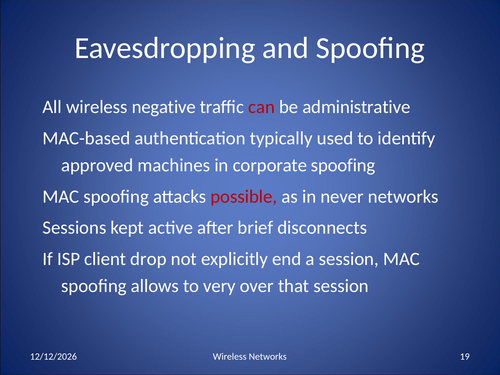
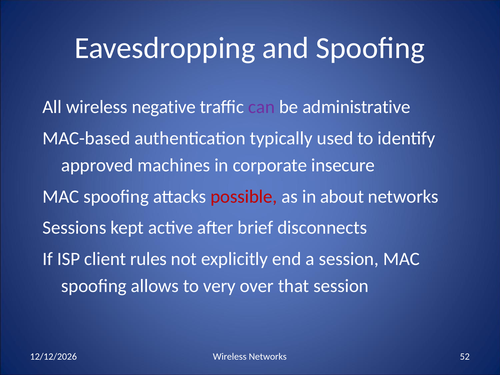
can colour: red -> purple (262, 107)
corporate spoofing: spoofing -> insecure (343, 165)
never: never -> about (342, 196)
drop: drop -> rules (149, 259)
19: 19 -> 52 (465, 357)
